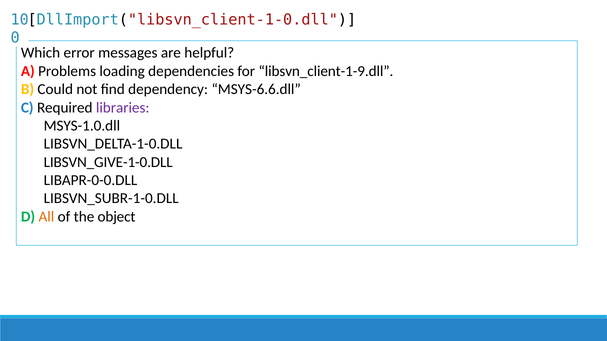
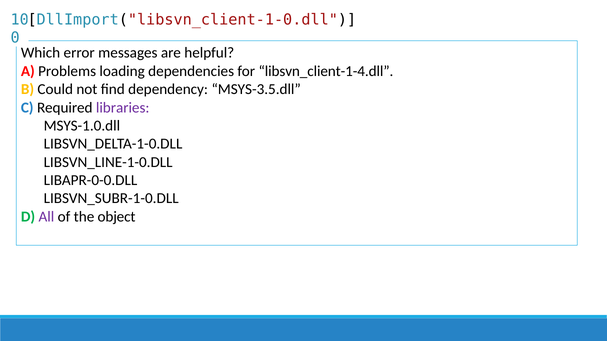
libsvn_client-1-9.dll: libsvn_client-1-9.dll -> libsvn_client-1-4.dll (326, 71)
MSYS-6.6.dll: MSYS-6.6.dll -> MSYS-3.5.dll (256, 89)
LIBSVN_GIVE-1-0.DLL: LIBSVN_GIVE-1-0.DLL -> LIBSVN_LINE-1-0.DLL (108, 162)
All colour: orange -> purple (46, 217)
